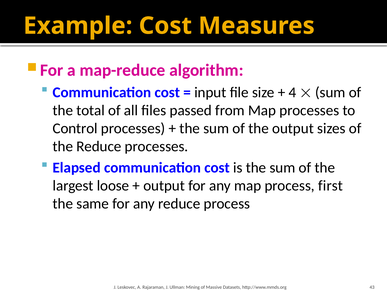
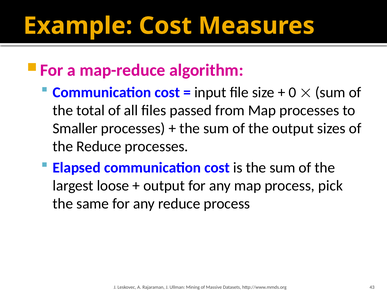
4: 4 -> 0 (293, 92)
Control: Control -> Smaller (75, 129)
first: first -> pick (331, 186)
